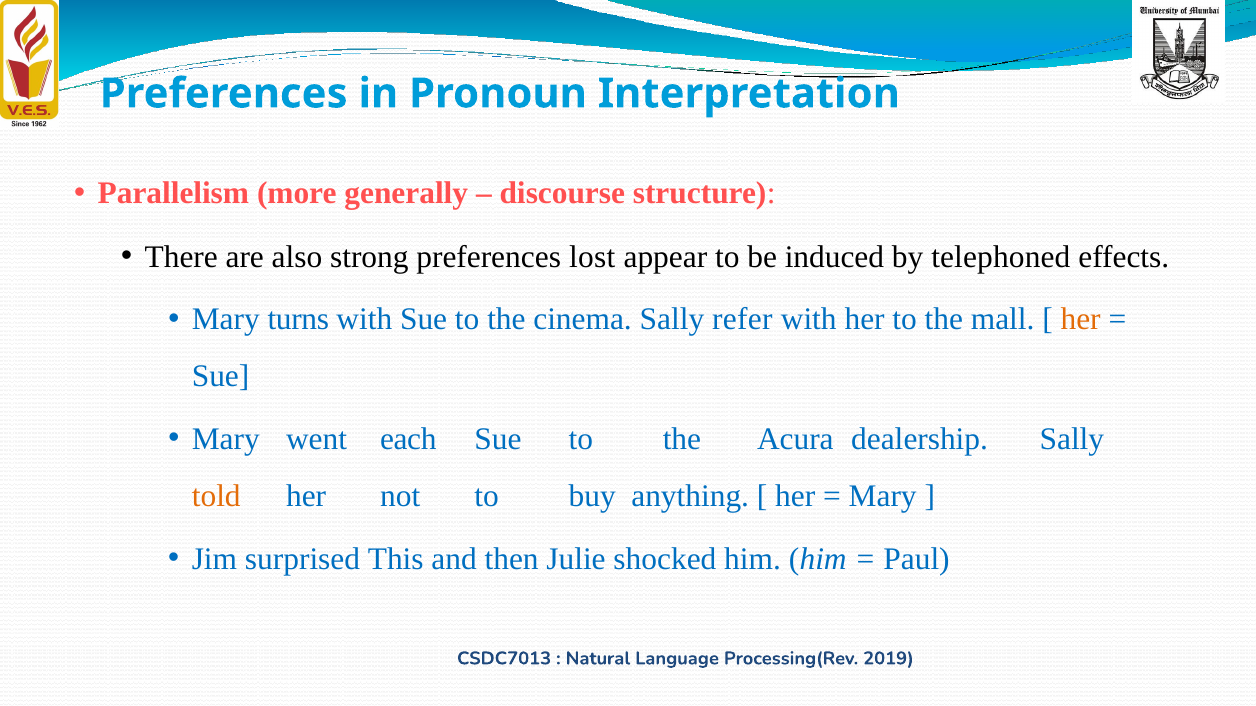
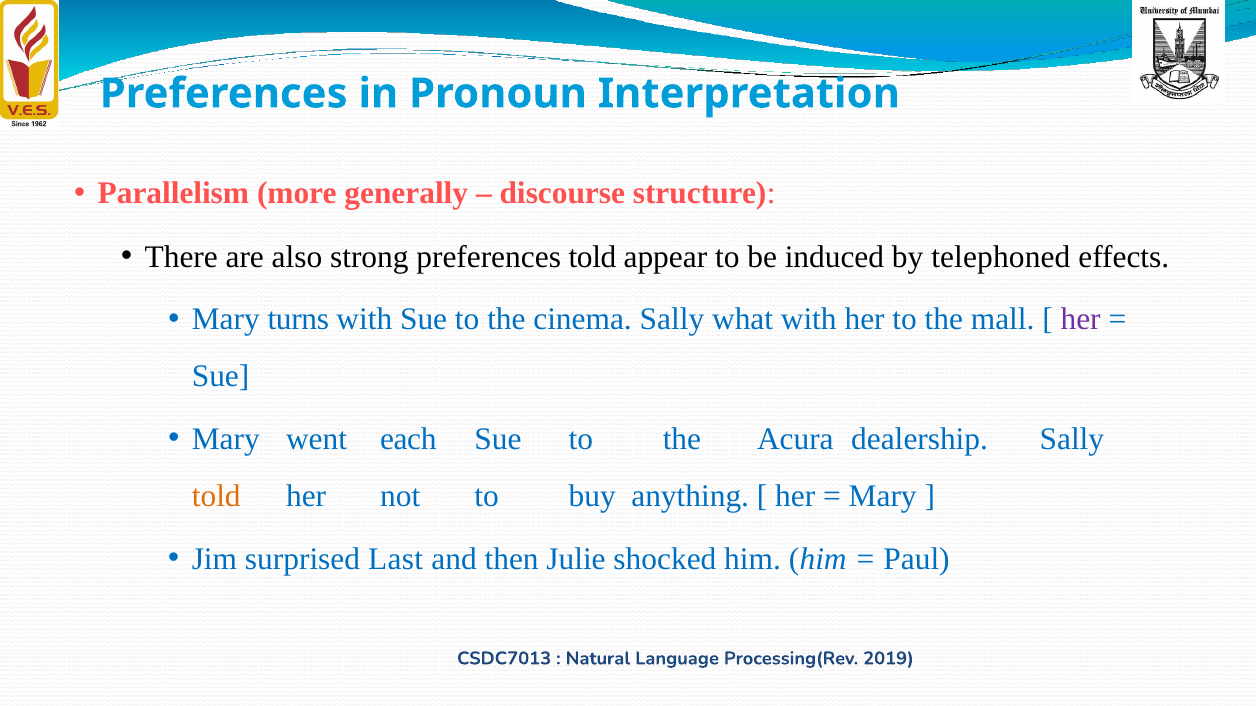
preferences lost: lost -> told (592, 257)
refer: refer -> what (743, 320)
her colour: orange -> purple (1081, 320)
This: This -> Last (396, 559)
